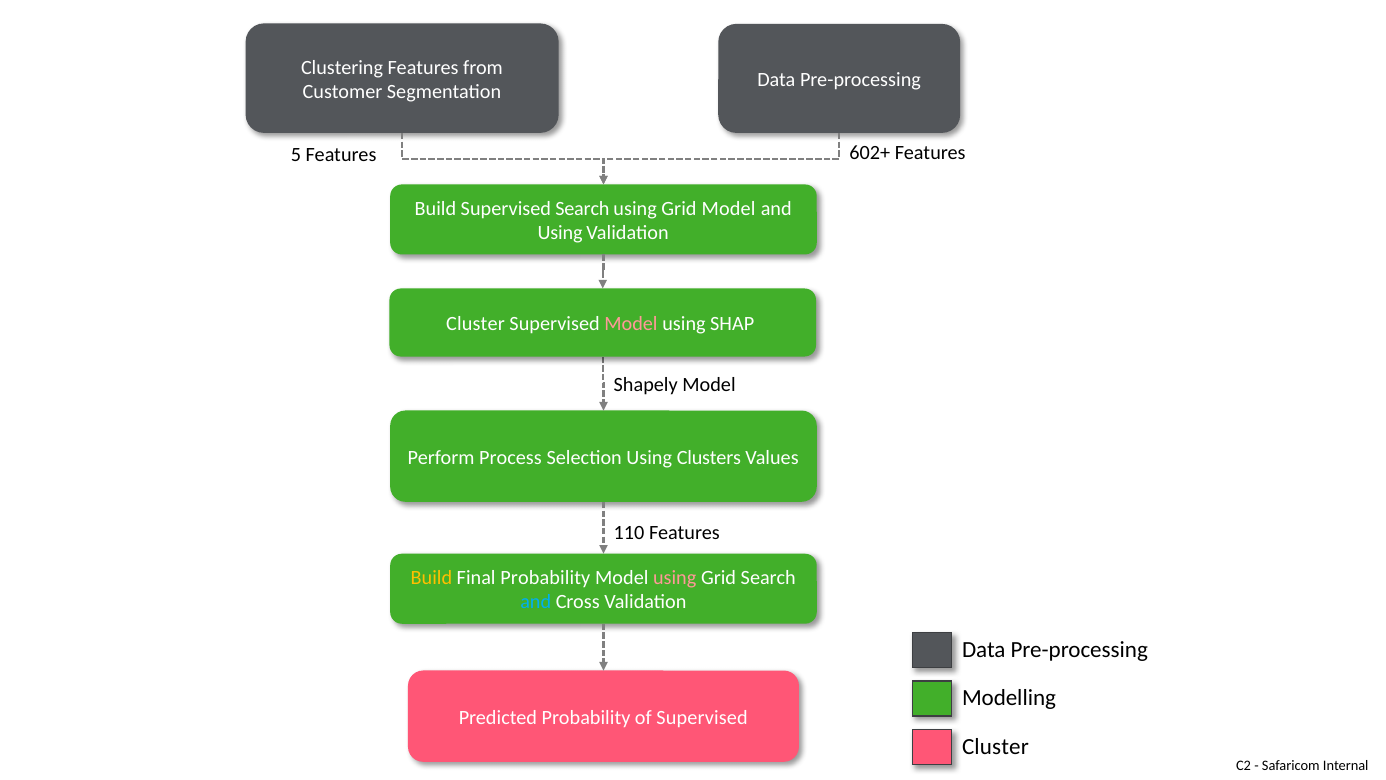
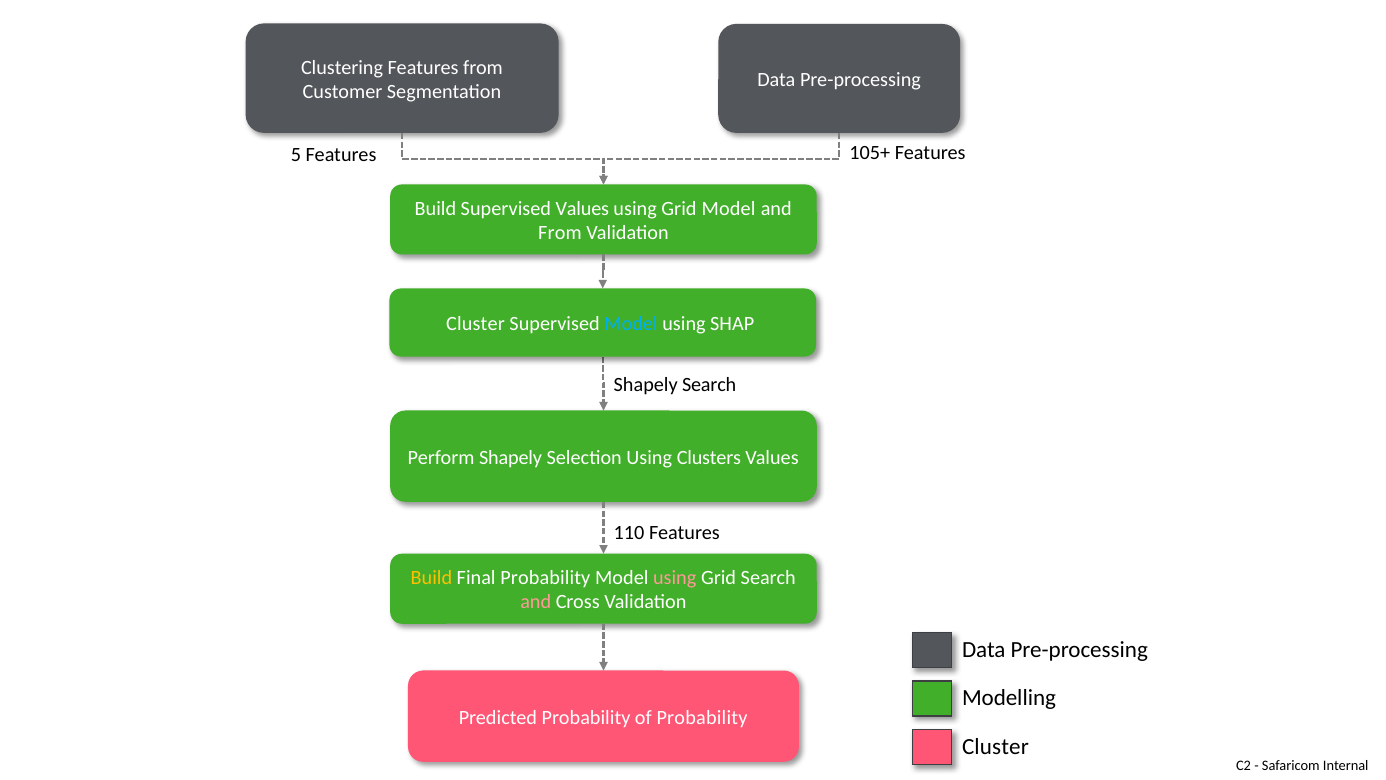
602+: 602+ -> 105+ (870, 153)
Supervised Search: Search -> Values (582, 209)
Using: Using -> From (560, 233)
Model colour: pink -> light blue (631, 324)
Shapely Model: Model -> Search (709, 384)
Perform Process: Process -> Shapely (511, 457)
and colour: light blue -> pink (536, 602)
of Supervised: Supervised -> Probability (702, 717)
